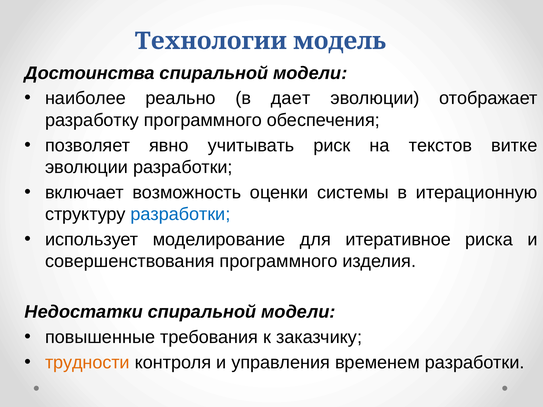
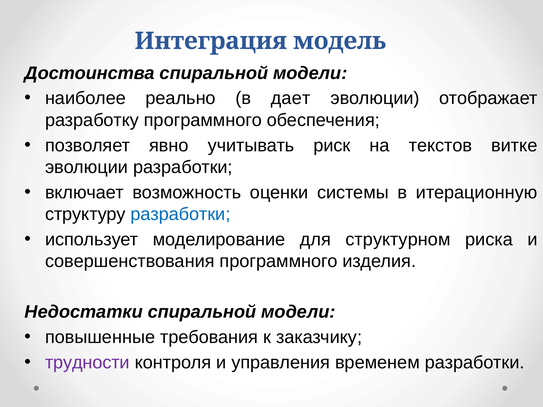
Технологии: Технологии -> Интеграция (211, 41)
итеративное: итеративное -> структурном (398, 240)
трудности colour: orange -> purple (87, 363)
